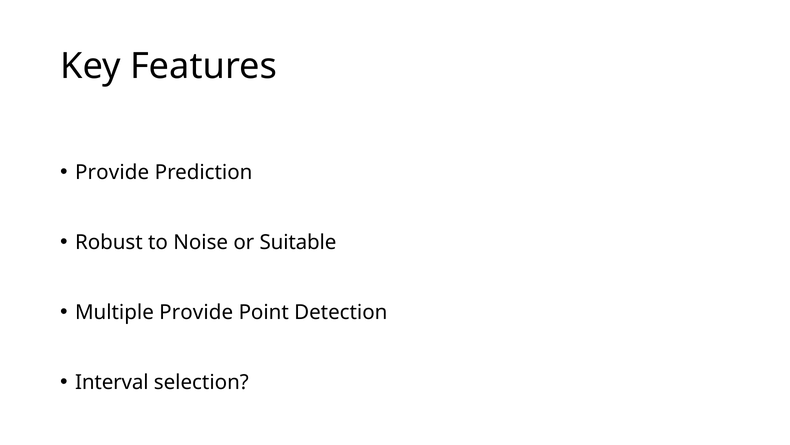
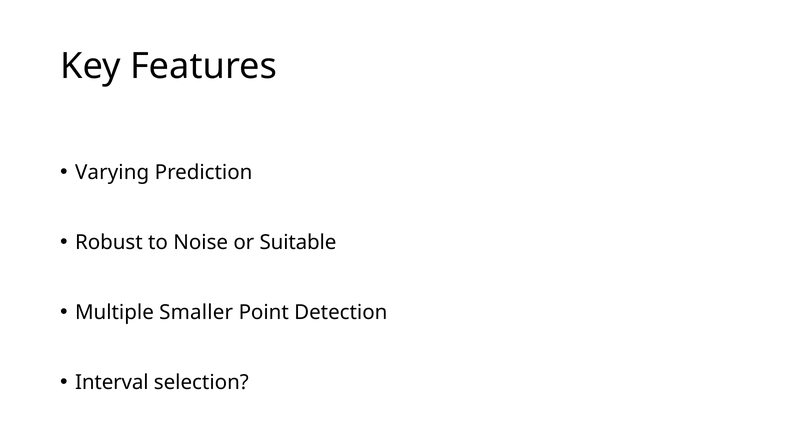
Provide: Provide -> Varying (112, 172)
Multiple Provide: Provide -> Smaller (196, 312)
